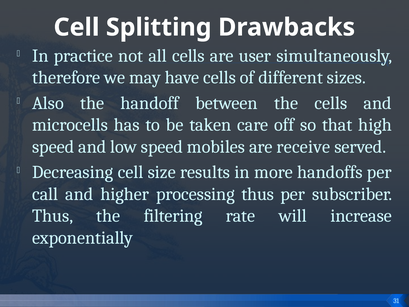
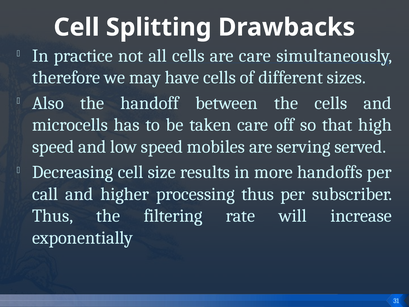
are user: user -> care (255, 56)
receive: receive -> serving (303, 147)
